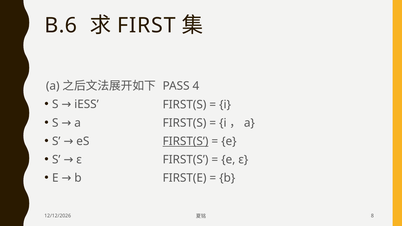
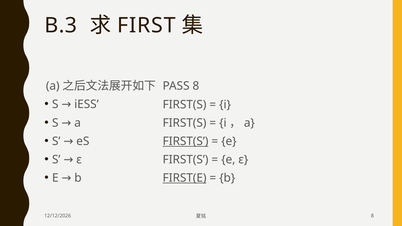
B.6: B.6 -> B.3 (61, 26)
PASS 4: 4 -> 8 (196, 86)
FIRST(E underline: none -> present (185, 178)
